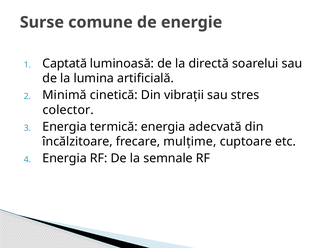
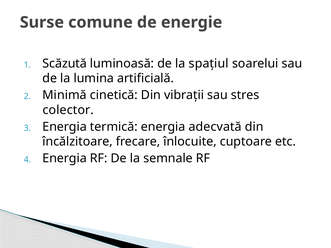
Captată: Captată -> Scăzută (65, 64)
directă: directă -> spațiul (209, 64)
mulțime: mulțime -> înlocuite (190, 142)
